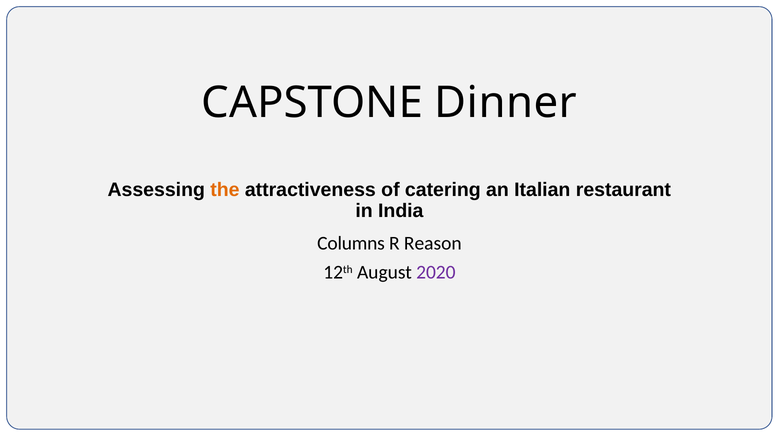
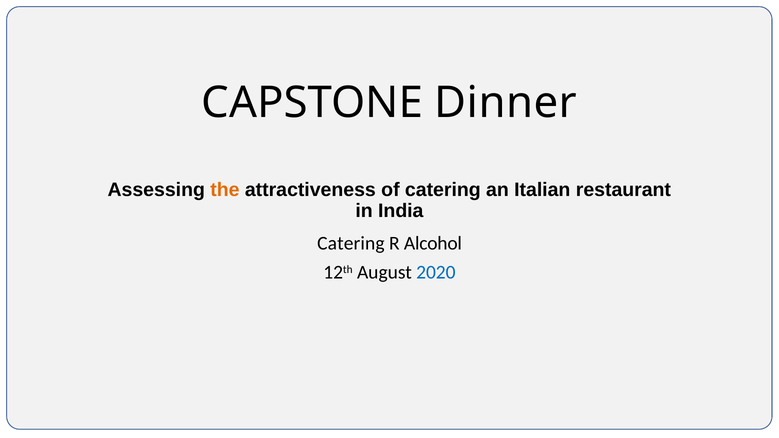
Columns: Columns -> Catering (351, 243)
Reason: Reason -> Alcohol (433, 243)
2020 colour: purple -> blue (436, 273)
